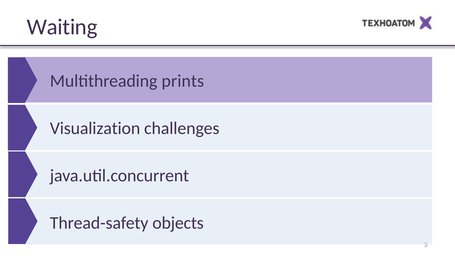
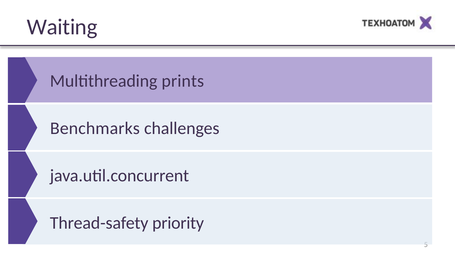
Visualization: Visualization -> Benchmarks (95, 128)
objects: objects -> priority (178, 223)
